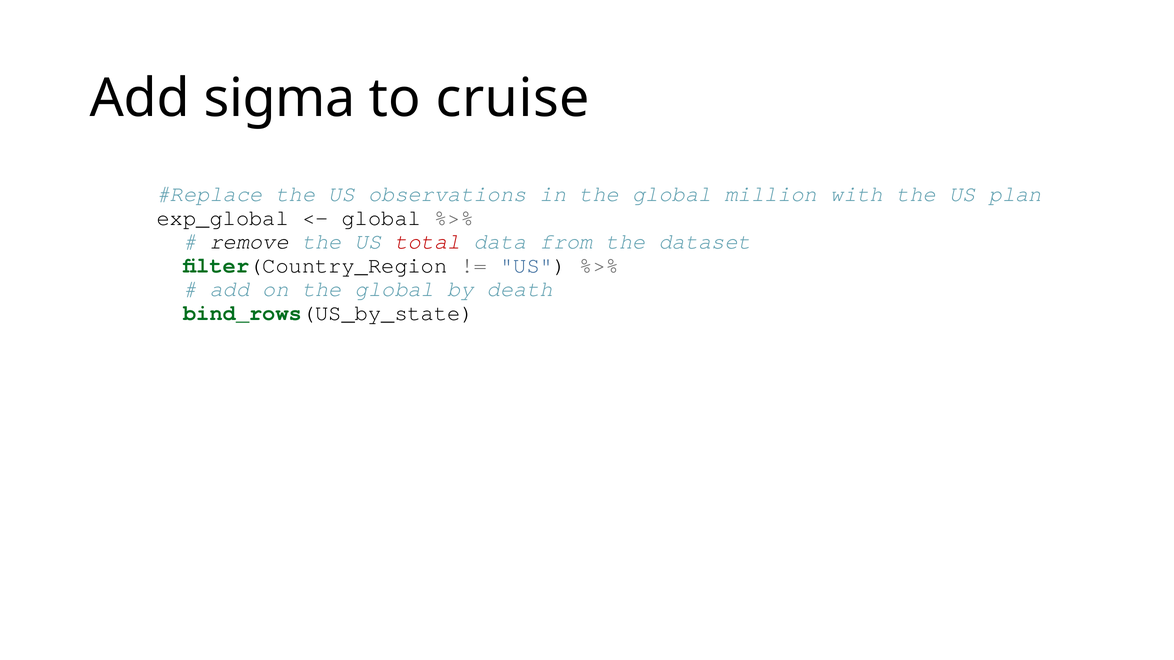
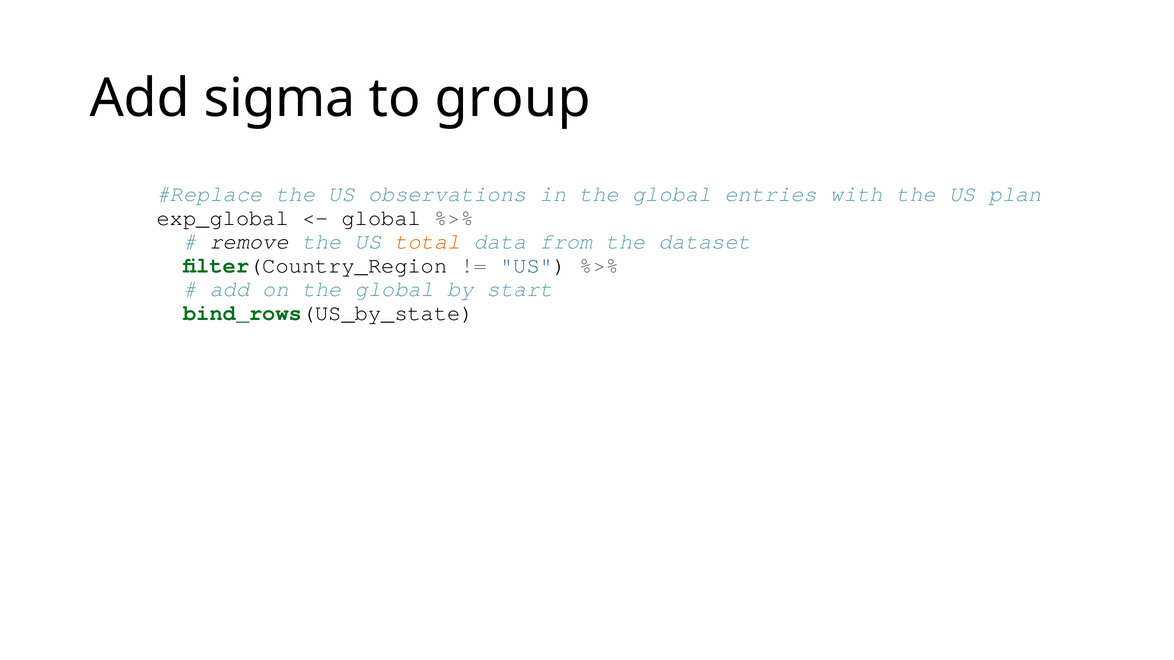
cruise: cruise -> group (513, 99)
million: million -> entries (771, 194)
total colour: red -> orange (428, 242)
death: death -> start (520, 289)
